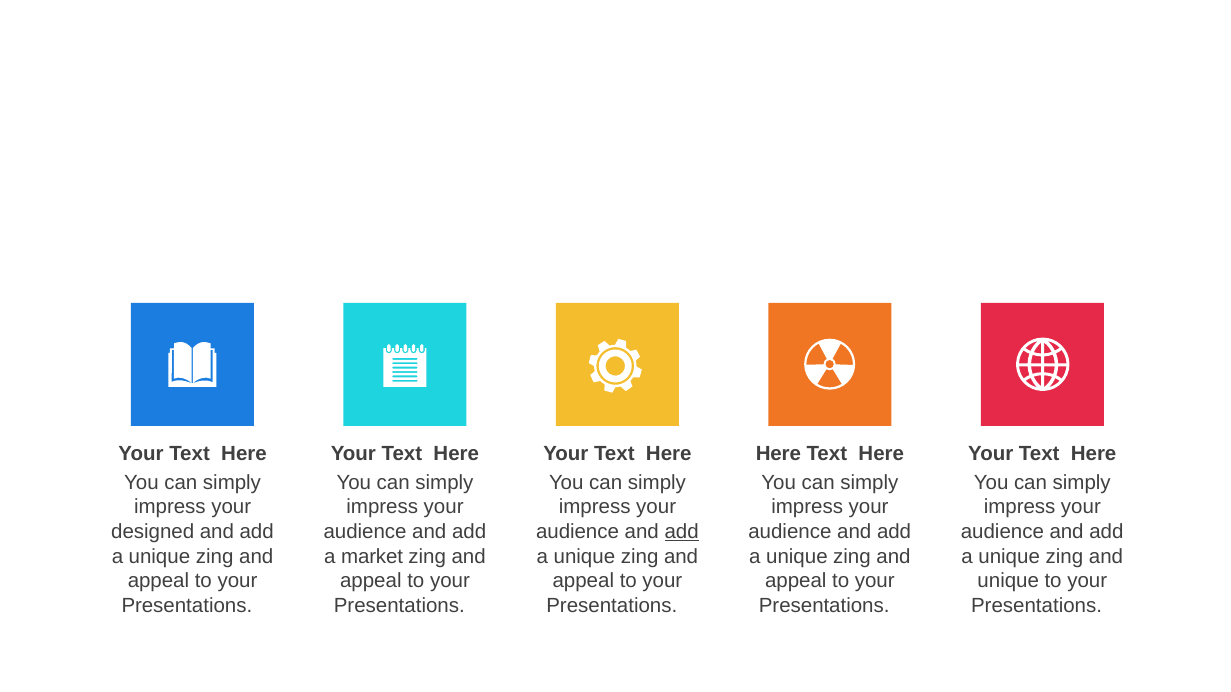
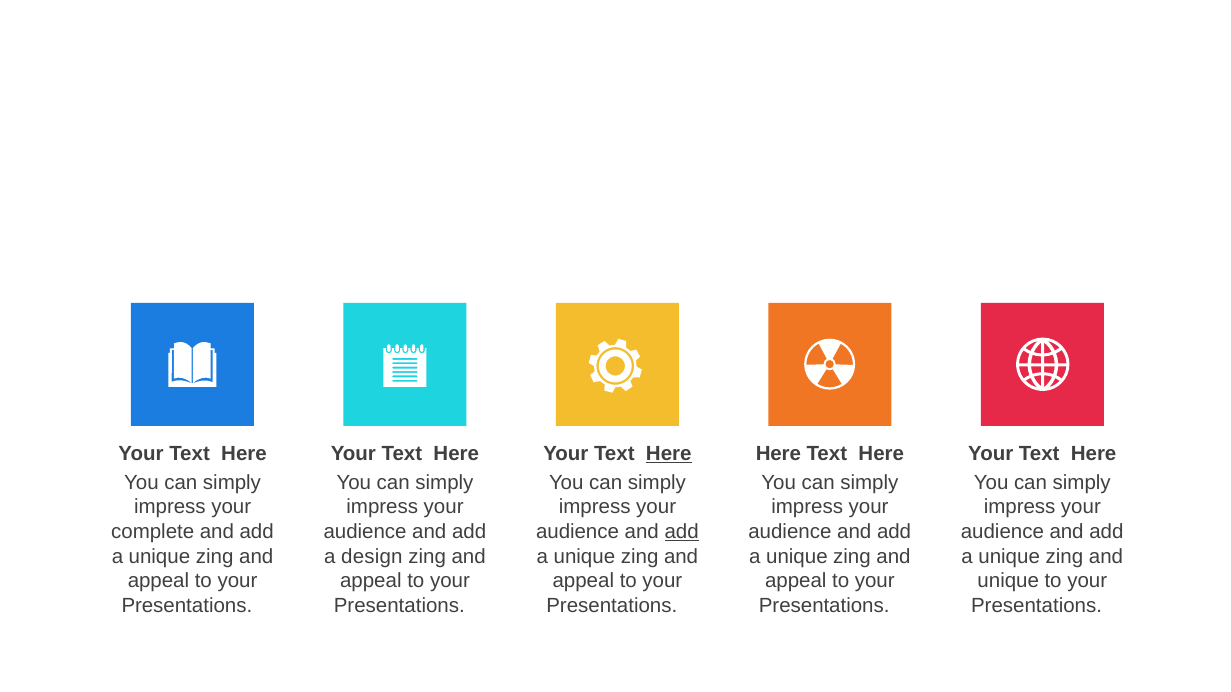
Here underline: none -> present (669, 454)
designed: designed -> complete (153, 532)
market: market -> design (372, 557)
